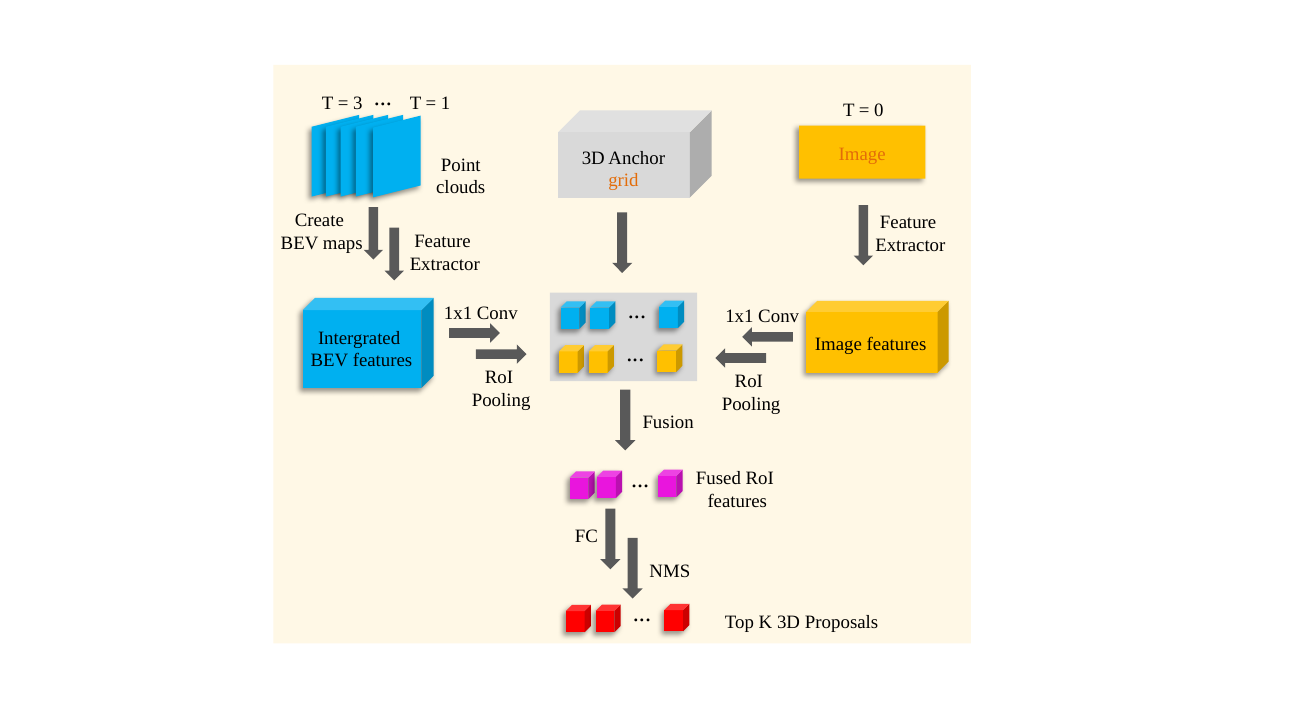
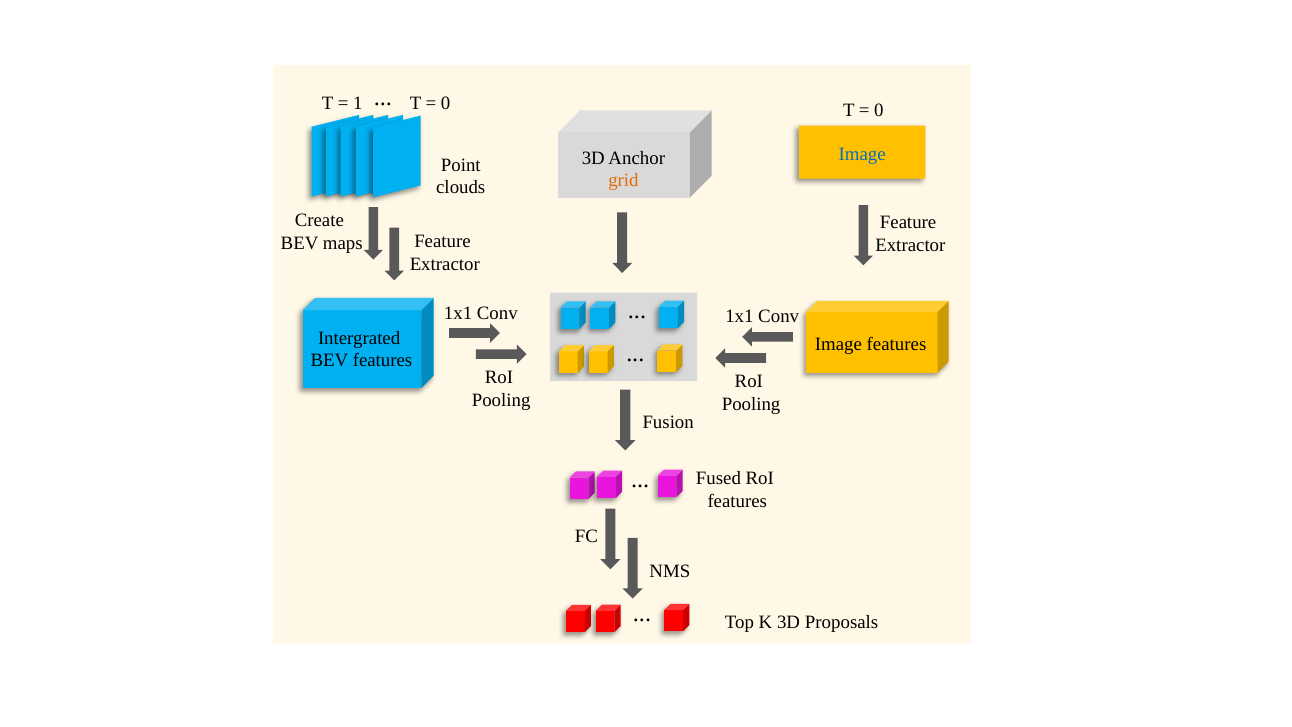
3: 3 -> 1 (358, 103)
1: 1 -> 0 (446, 103)
Image colour: orange -> blue (862, 154)
